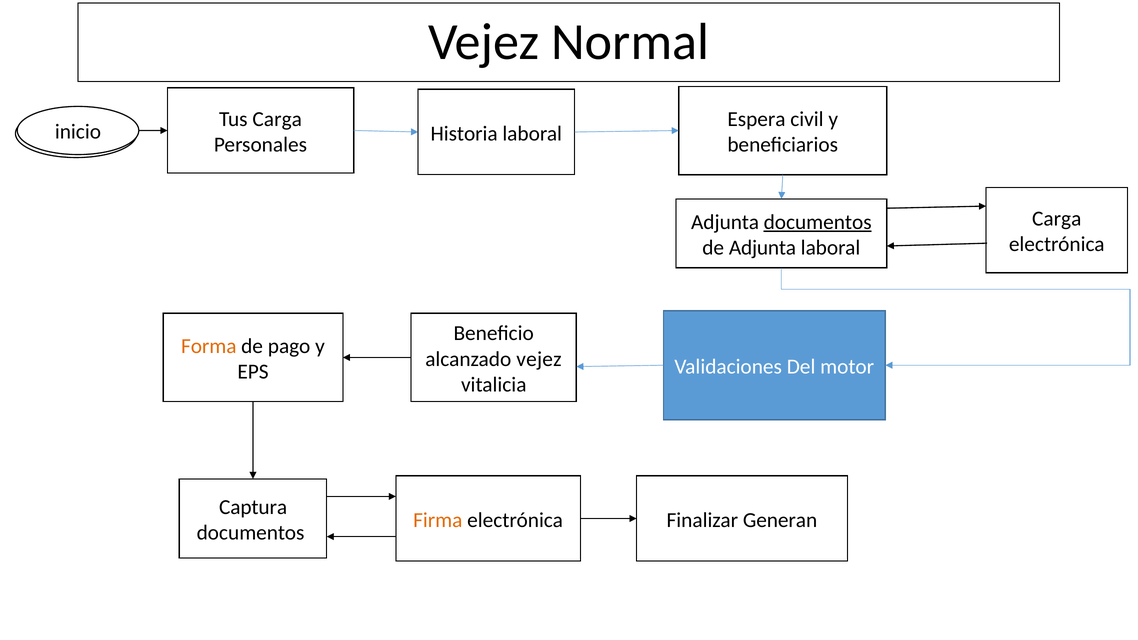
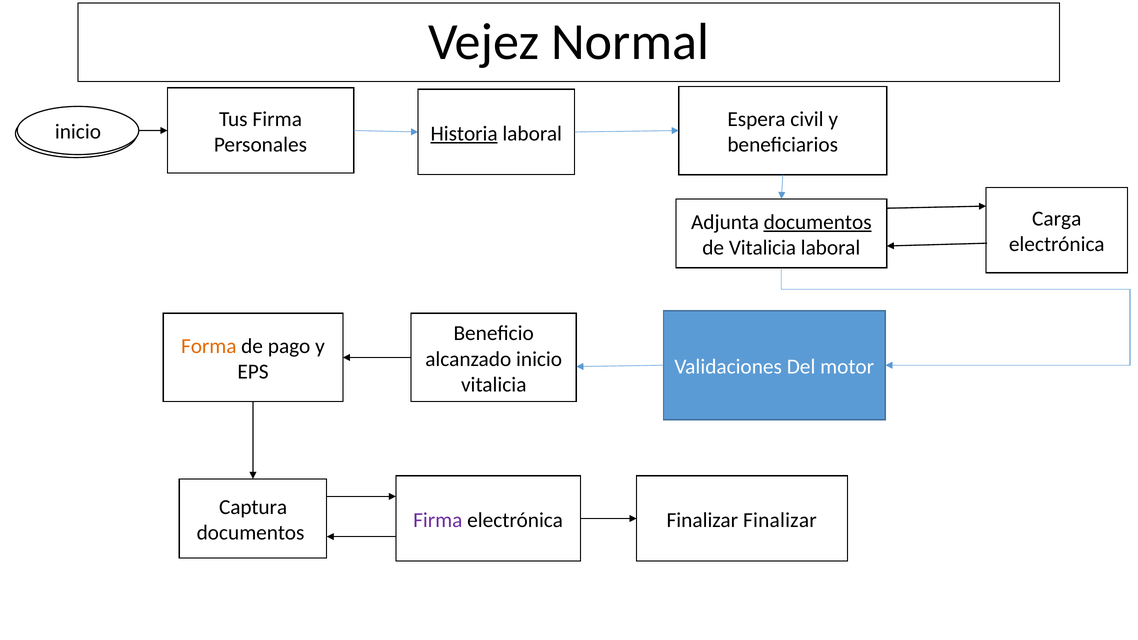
Tus Carga: Carga -> Firma (277, 119)
Historia underline: none -> present (464, 134)
de Adjunta: Adjunta -> Vitalicia (762, 248)
alcanzado vejez: vejez -> inicio (539, 359)
Firma colour: orange -> purple (438, 520)
Finalizar Generan: Generan -> Finalizar (780, 520)
